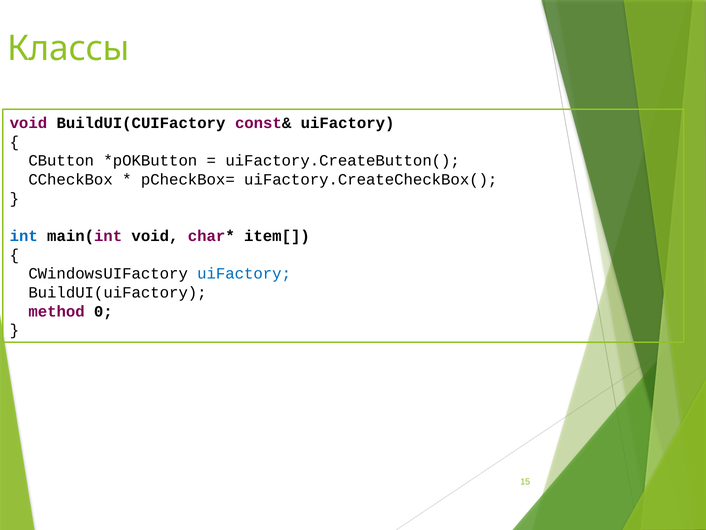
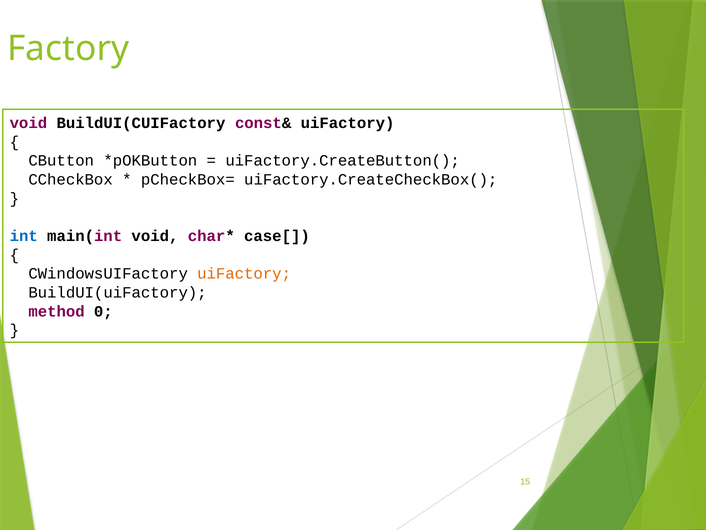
Классы: Классы -> Factory (68, 48)
item[: item[ -> case[ (277, 236)
uiFactory colour: blue -> orange (244, 274)
